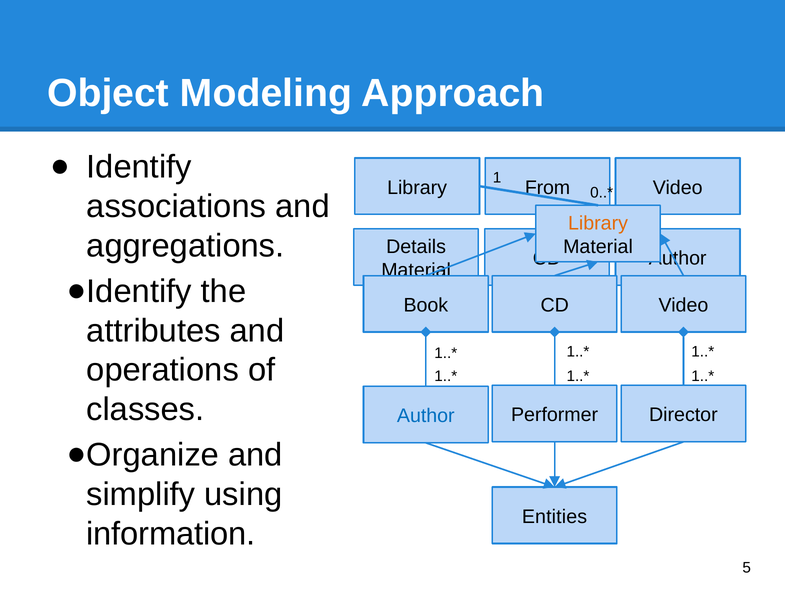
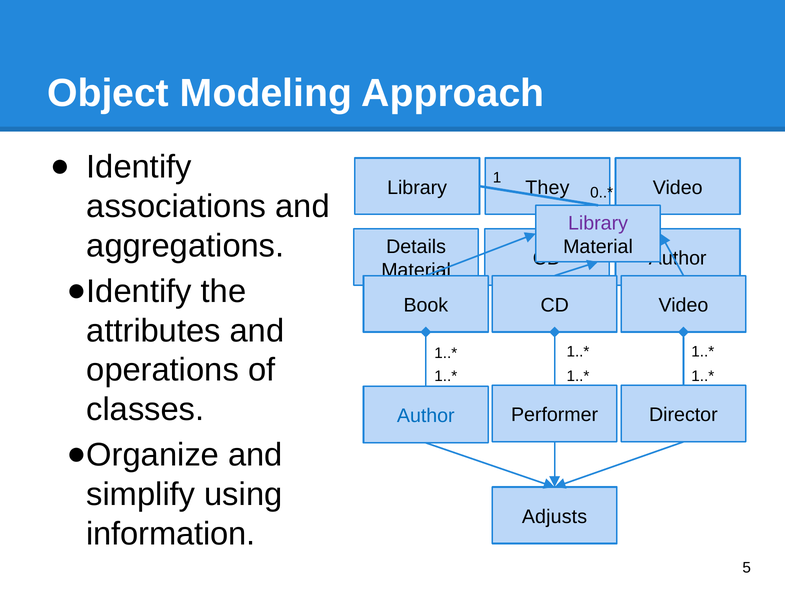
From: From -> They (547, 187)
Library colour: orange -> purple (598, 223)
Entities: Entities -> Adjusts (555, 516)
